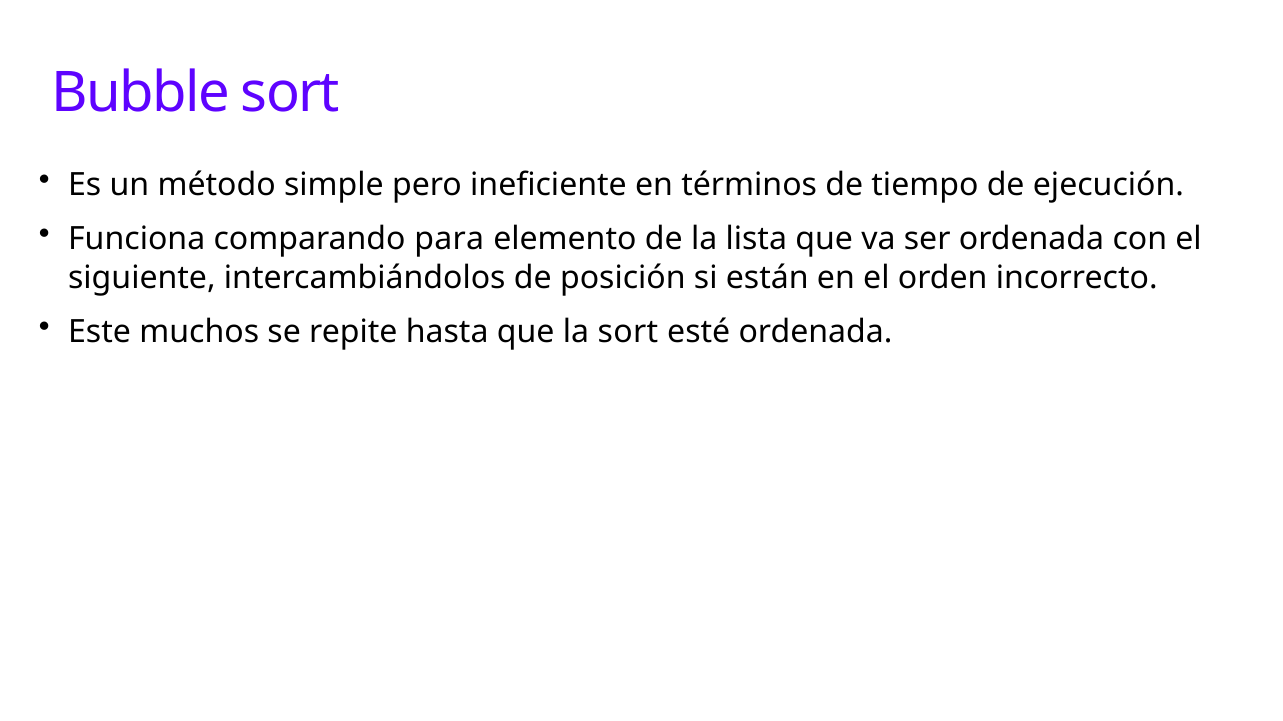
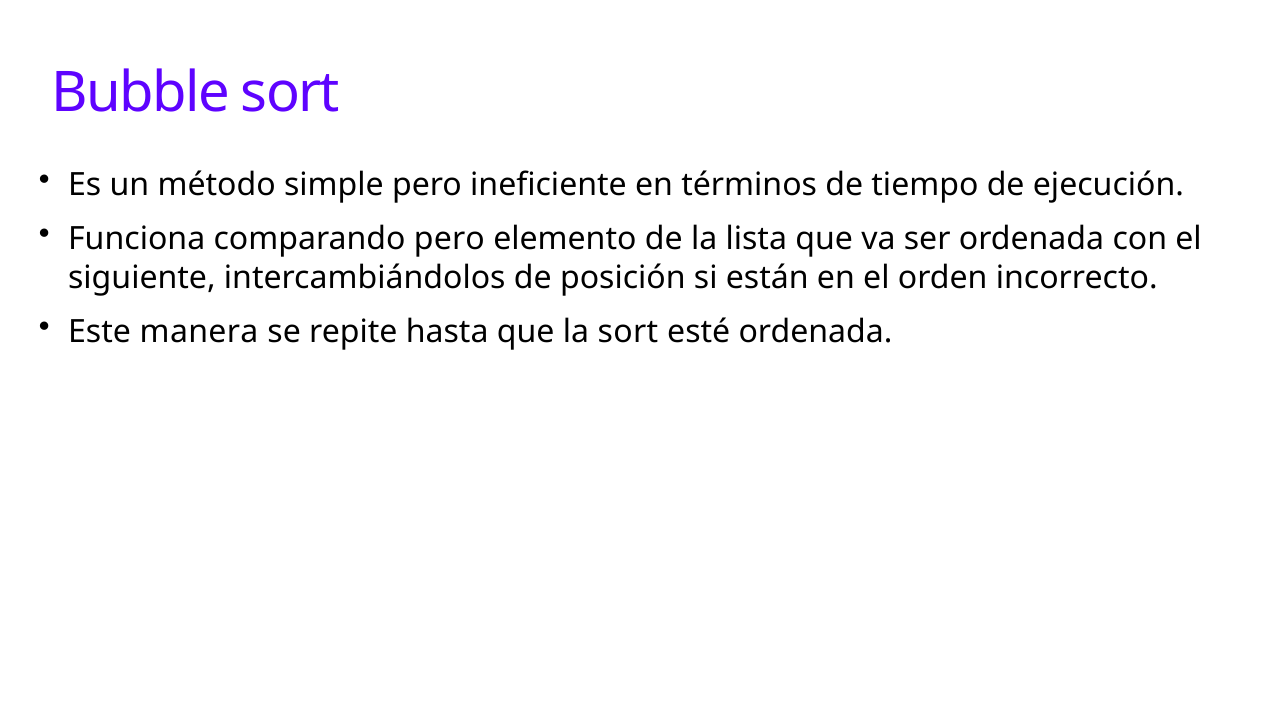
comparando para: para -> pero (449, 240)
muchos: muchos -> manera (199, 333)
